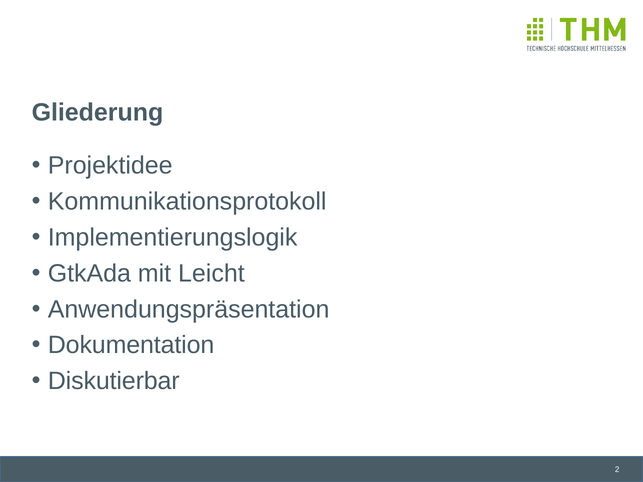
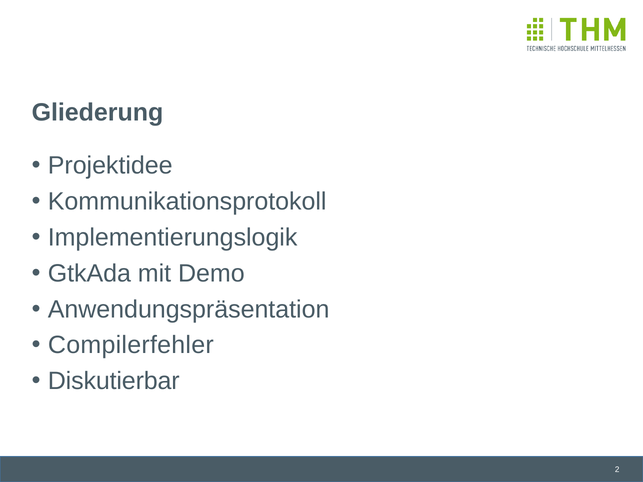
Leicht: Leicht -> Demo (211, 274)
Dokumentation: Dokumentation -> Compilerfehler (131, 345)
